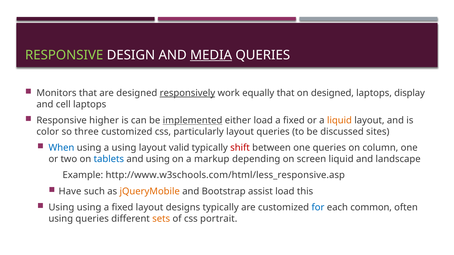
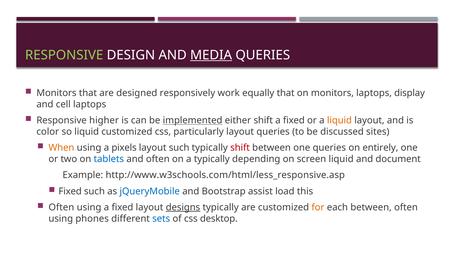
responsively underline: present -> none (187, 93)
on designed: designed -> monitors (332, 93)
either load: load -> shift (263, 121)
so three: three -> liquid (87, 132)
When colour: blue -> orange (61, 148)
a using: using -> pixels (124, 148)
layout valid: valid -> such (179, 148)
column: column -> entirely (380, 148)
and using: using -> often (158, 159)
a markup: markup -> typically (212, 159)
landscape: landscape -> document (398, 159)
Have: Have -> Fixed (70, 192)
jQueryMobile colour: orange -> blue (150, 192)
Using: Using -> Often (61, 208)
designs underline: none -> present (183, 208)
for colour: blue -> orange (318, 208)
each common: common -> between (371, 208)
using queries: queries -> phones (92, 219)
sets colour: orange -> blue (161, 219)
portrait: portrait -> desktop (219, 219)
